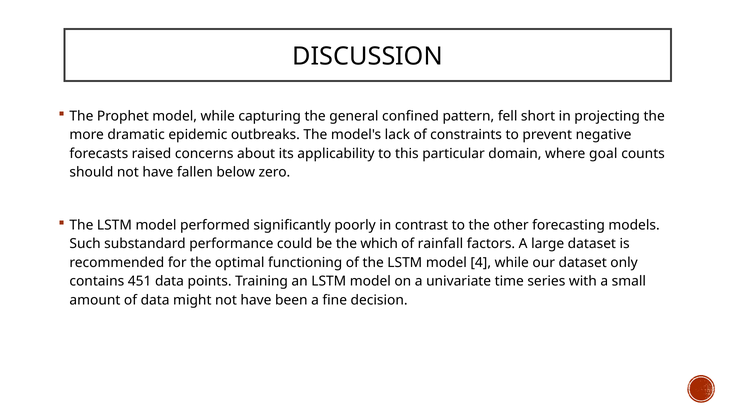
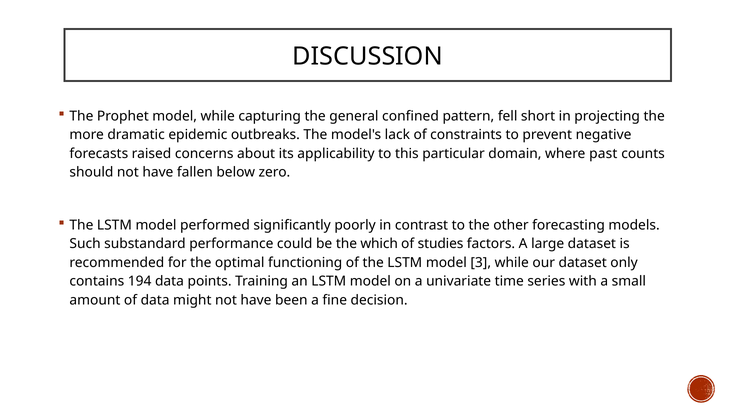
goal: goal -> past (603, 154)
rainfall: rainfall -> studies (441, 244)
4: 4 -> 3 (481, 263)
451: 451 -> 194 (140, 282)
